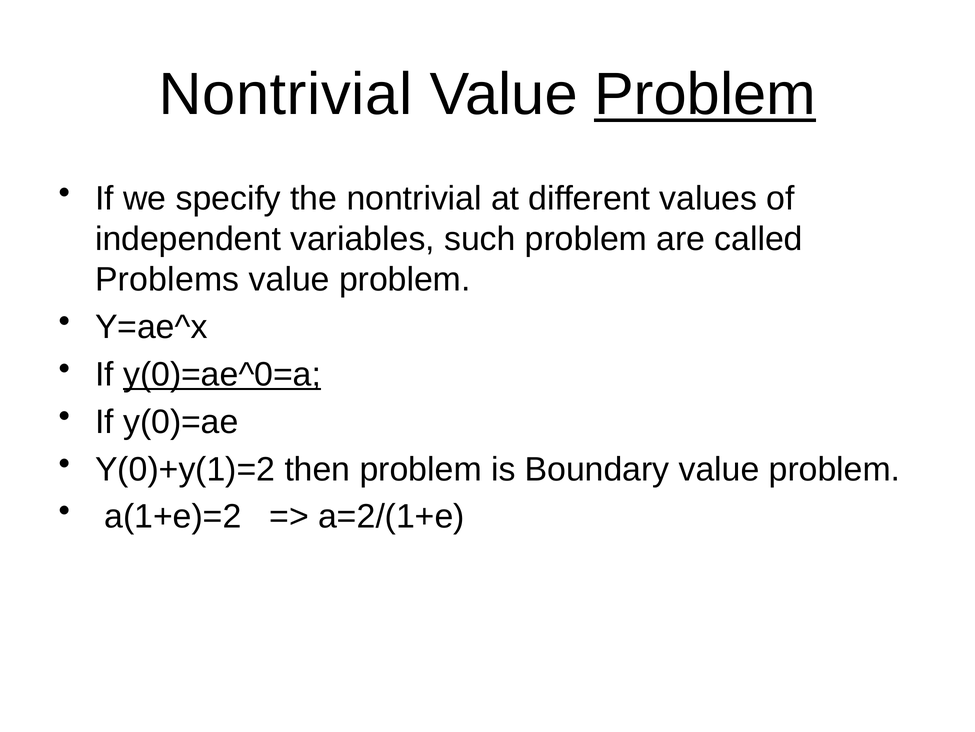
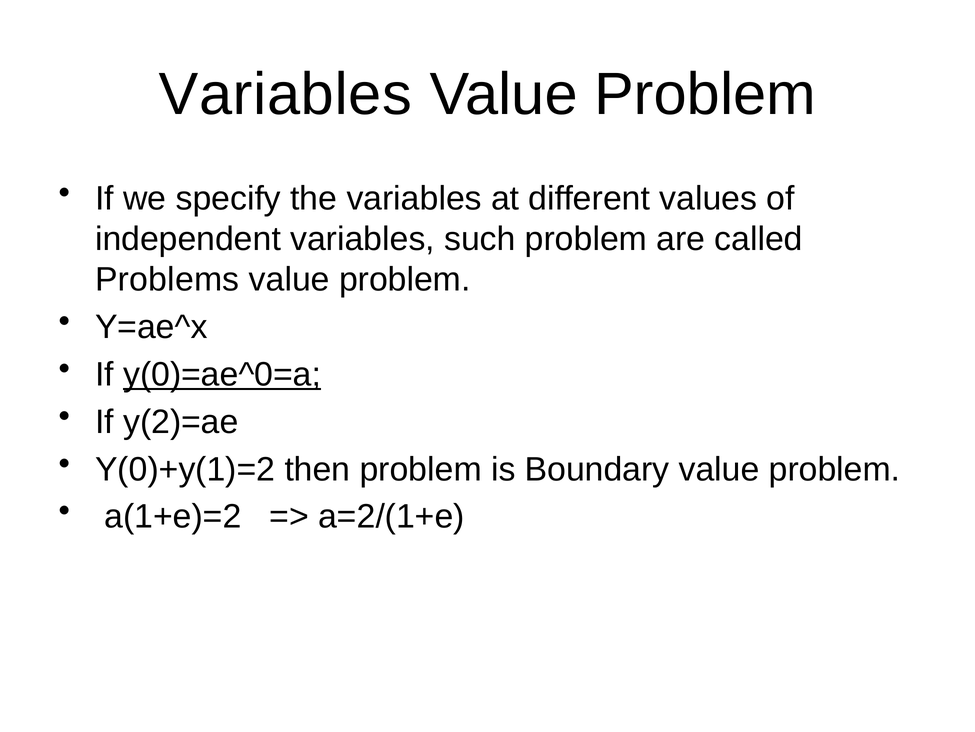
Nontrivial: Nontrivial -> Variables (285, 94)
Problem underline: present -> none (705, 94)
the nontrivial: nontrivial -> variables (414, 198)
y(0)=ae: y(0)=ae -> y(2)=ae (181, 422)
